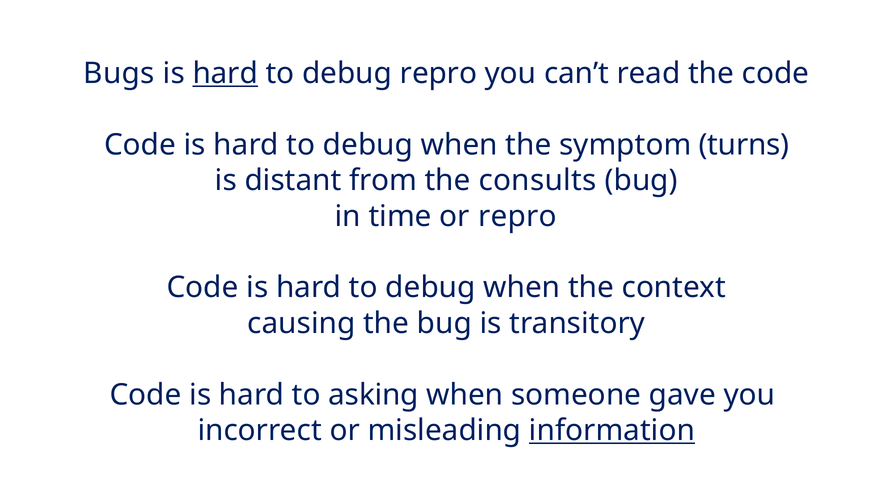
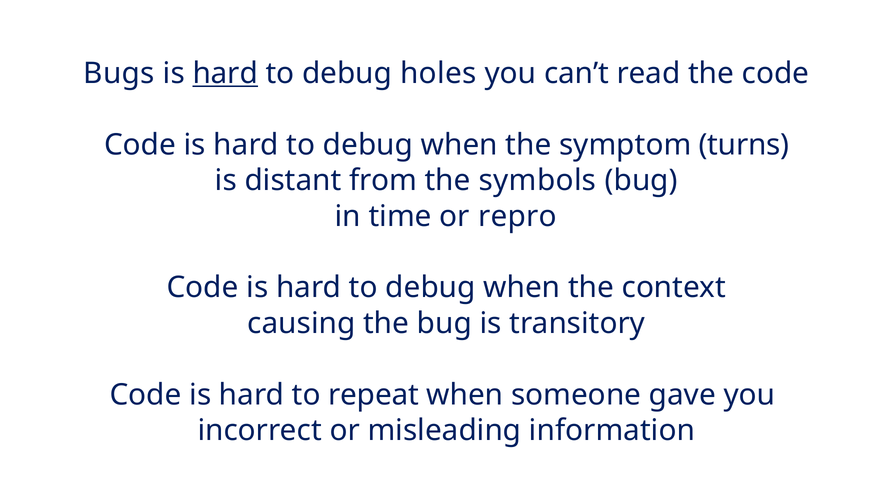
debug repro: repro -> holes (438, 73)
consults: consults -> symbols (538, 181)
asking: asking -> repeat (374, 395)
information underline: present -> none (612, 431)
